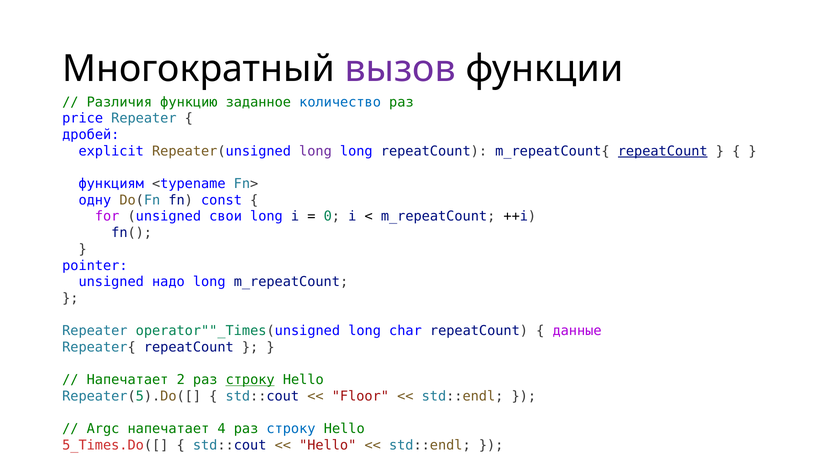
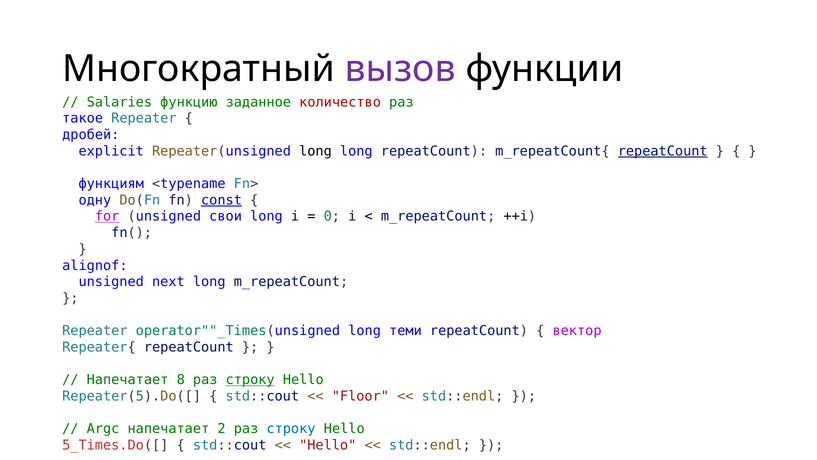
Различия: Различия -> Salaries (119, 102)
количество colour: blue -> red (340, 102)
price: price -> такое (83, 118)
long colour: purple -> black (315, 151)
const underline: none -> present (222, 200)
for underline: none -> present (107, 216)
pointer: pointer -> alignof (95, 265)
надо: надо -> next (168, 282)
char: char -> теми (405, 331)
данные: данные -> вектор (577, 331)
2: 2 -> 8 (181, 380)
4: 4 -> 2 (222, 429)
